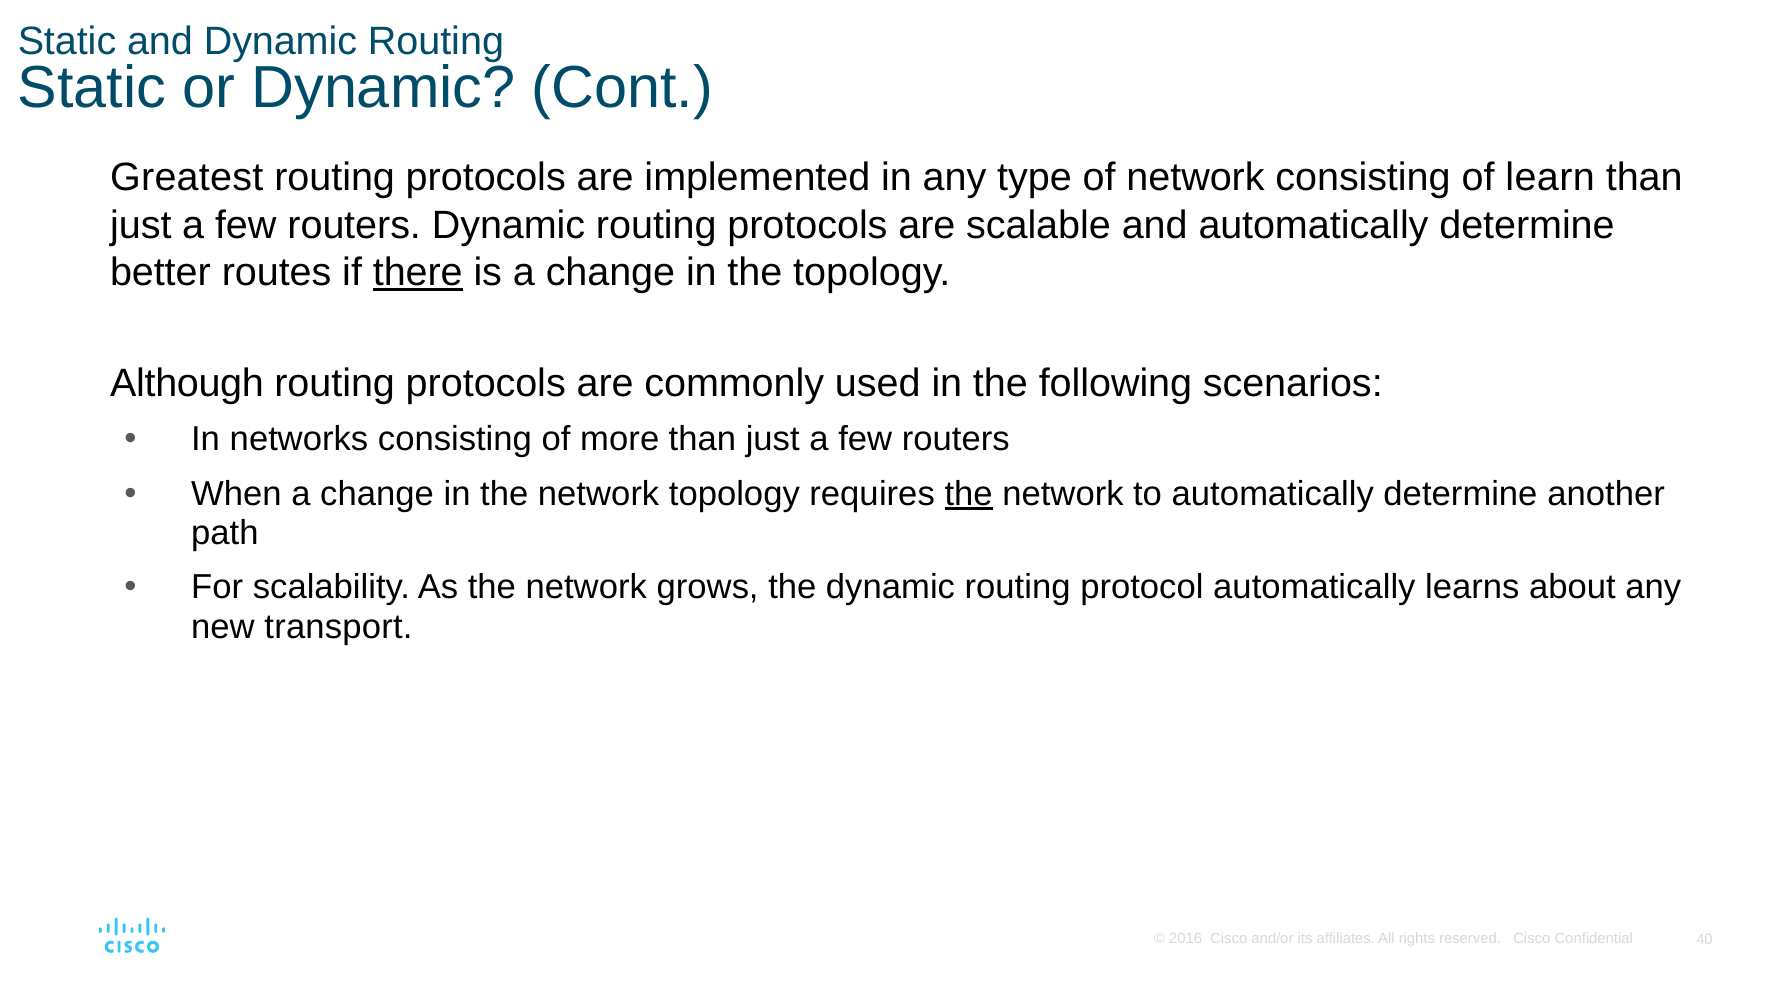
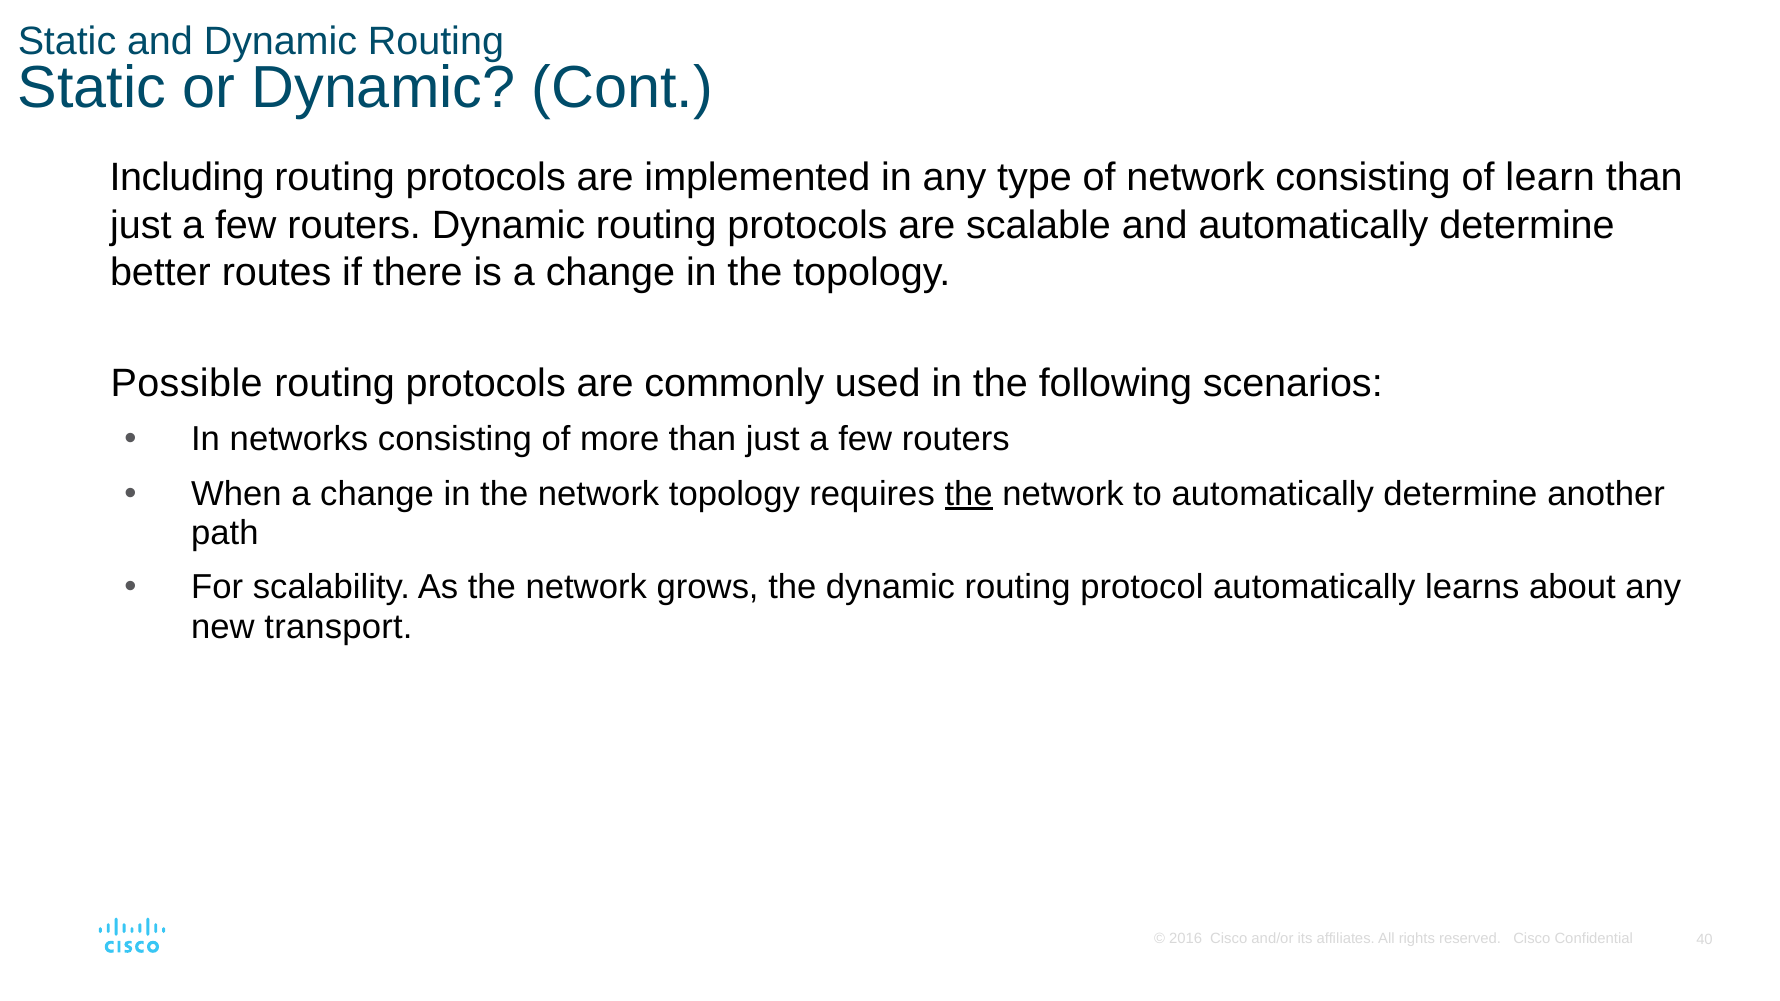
Greatest: Greatest -> Including (187, 178)
there underline: present -> none (418, 273)
Although: Although -> Possible (187, 383)
